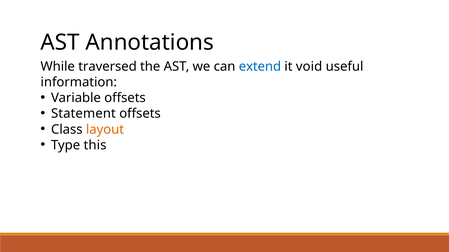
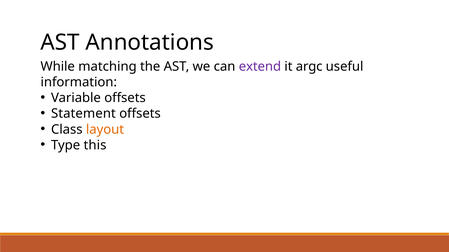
traversed: traversed -> matching (107, 67)
extend colour: blue -> purple (260, 67)
void: void -> argc (309, 67)
